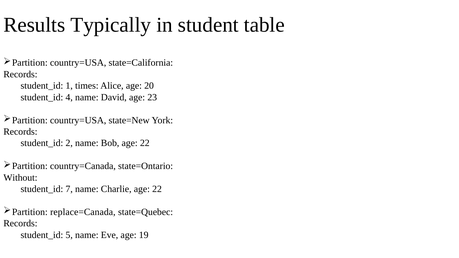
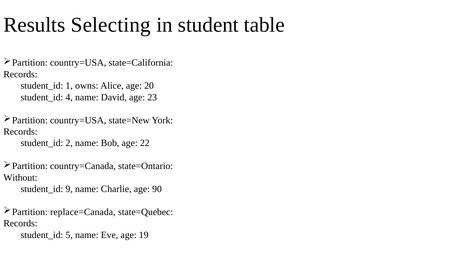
Typically: Typically -> Selecting (111, 25)
times: times -> owns (87, 86)
7: 7 -> 9 (69, 189)
Charlie age 22: 22 -> 90 (157, 189)
